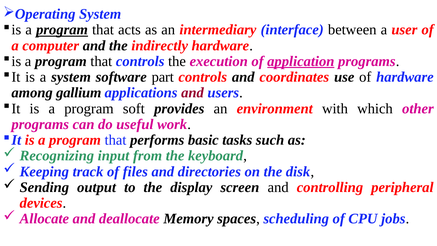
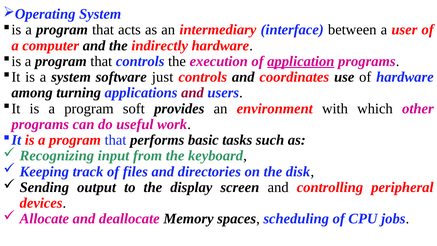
program underline: present -> none (62, 30)
part: part -> just (163, 77)
gallium: gallium -> turning (79, 93)
